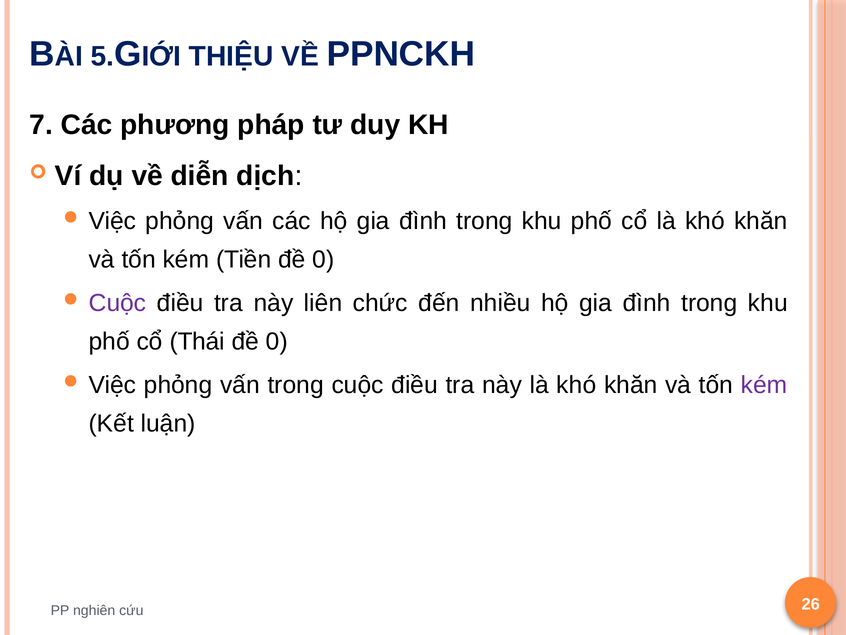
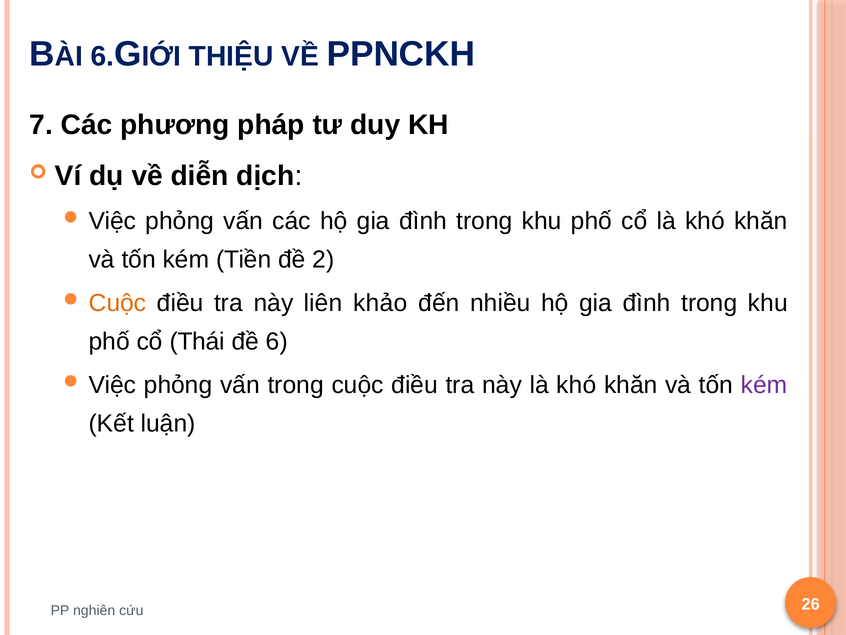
5: 5 -> 6 (103, 56)
Tiền đề 0: 0 -> 2 (323, 260)
Cuộc colour: purple -> orange (117, 303)
chức: chức -> khảo (380, 303)
0: 0 -> 6 (277, 341)
